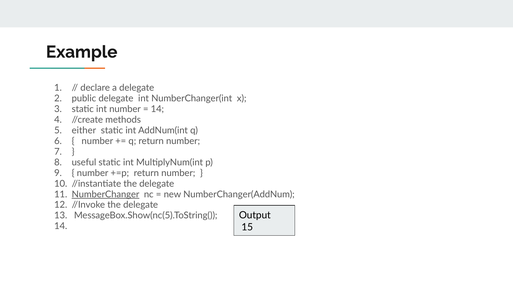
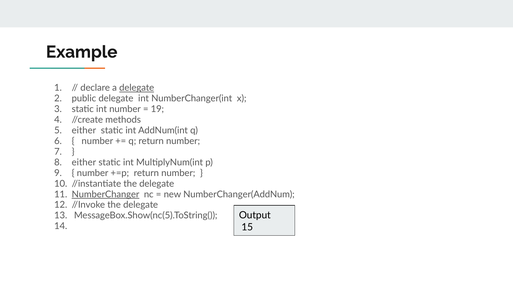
delegate underline: none -> present (137, 88)
14: 14 -> 19 (157, 109)
useful: useful -> either (84, 162)
